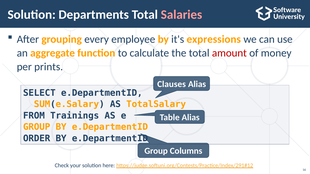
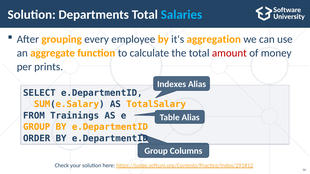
Salaries colour: pink -> light blue (181, 15)
expressions: expressions -> aggregation (214, 39)
Clauses: Clauses -> Indexes (172, 84)
